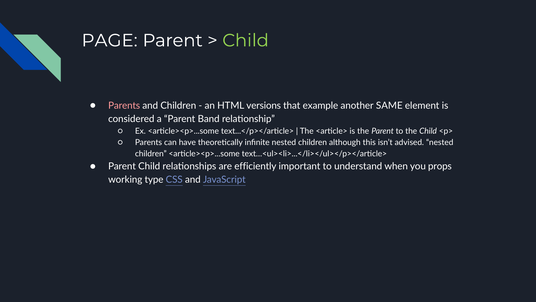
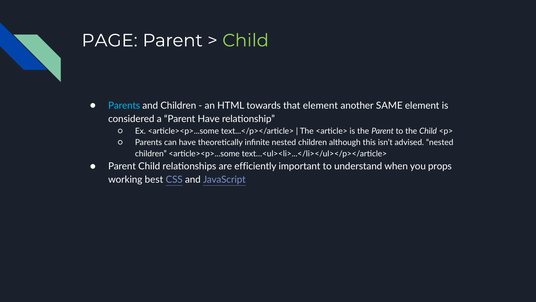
Parents colour: pink -> light blue (124, 105)
versions: versions -> towards (264, 105)
that example: example -> element (320, 105)
Parent Band: Band -> Have (209, 119)
type: type -> best (154, 179)
